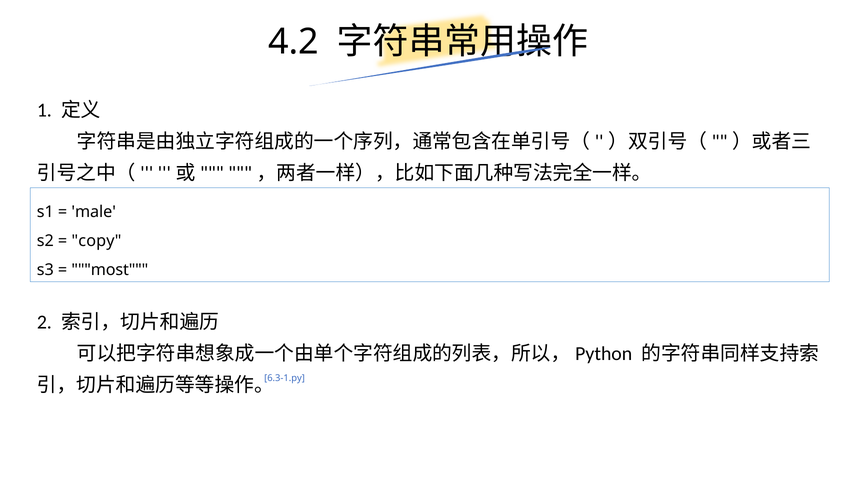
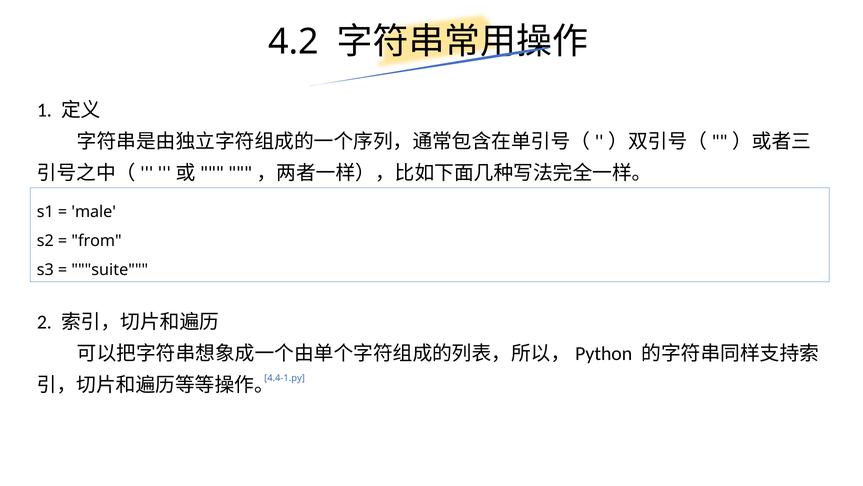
copy: copy -> from (97, 241)
most: most -> suite (110, 270)
6.3-1.py: 6.3-1.py -> 4.4-1.py (285, 378)
